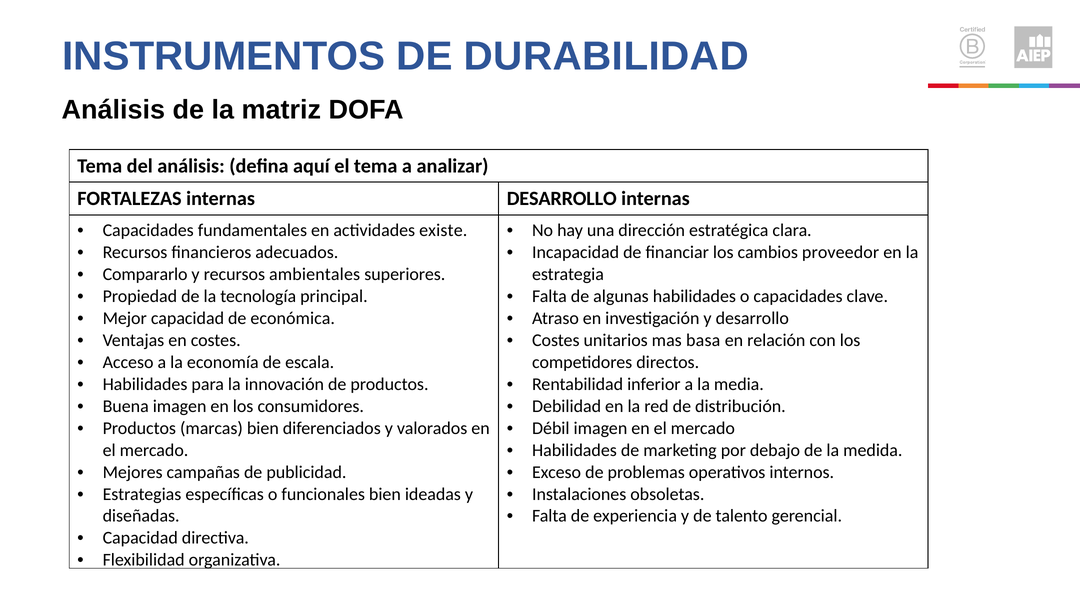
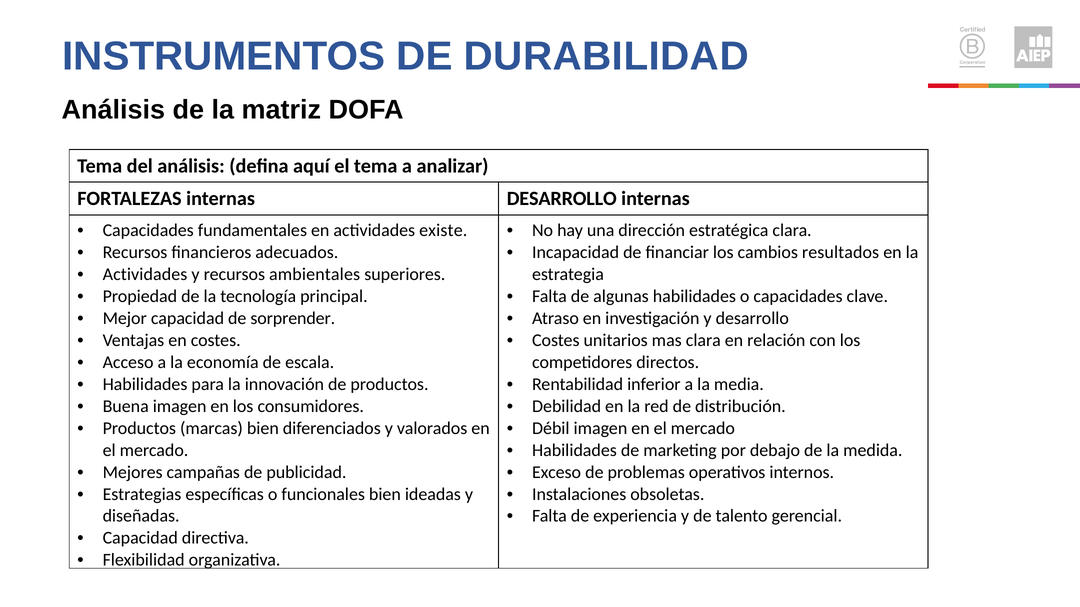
proveedor: proveedor -> resultados (841, 252)
Compararlo: Compararlo -> Actividades (145, 274)
económica: económica -> sorprender (293, 318)
mas basa: basa -> clara (703, 340)
